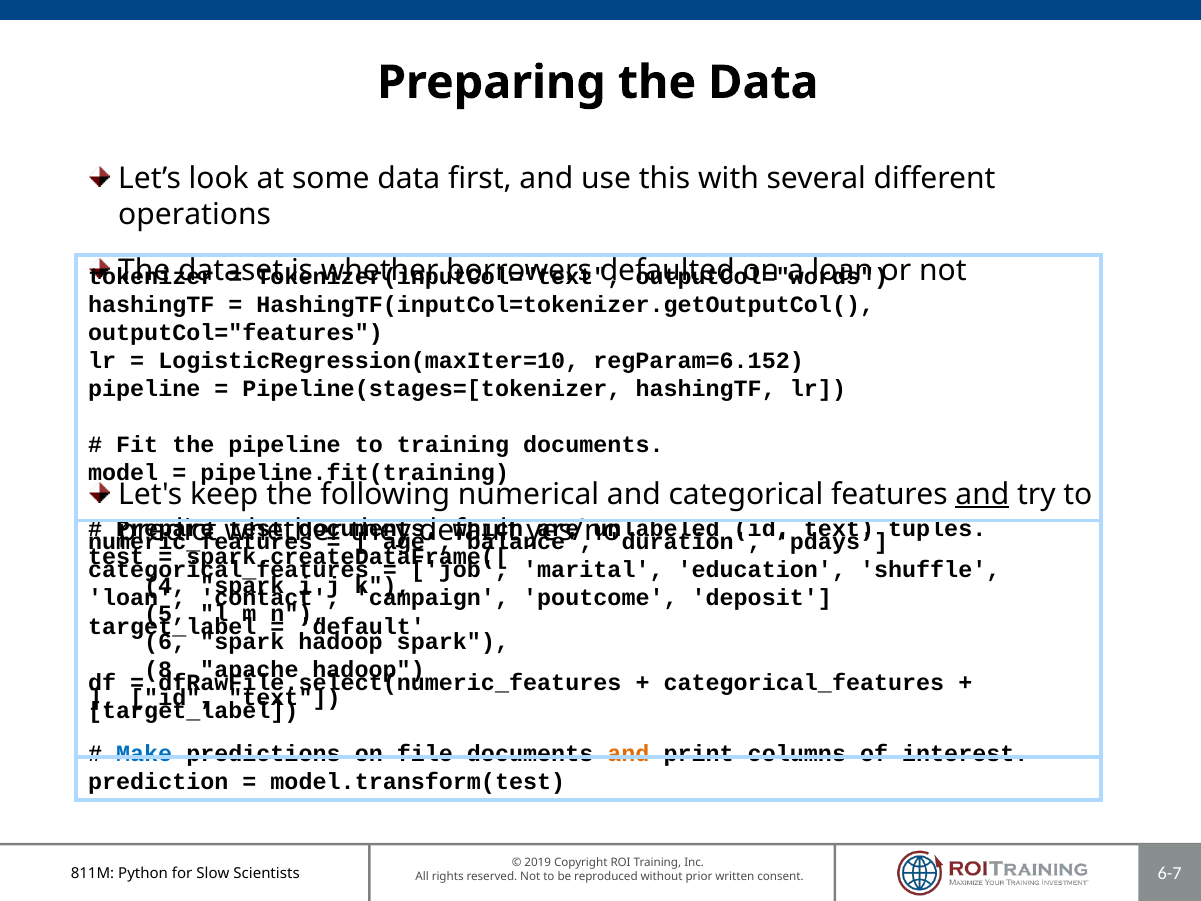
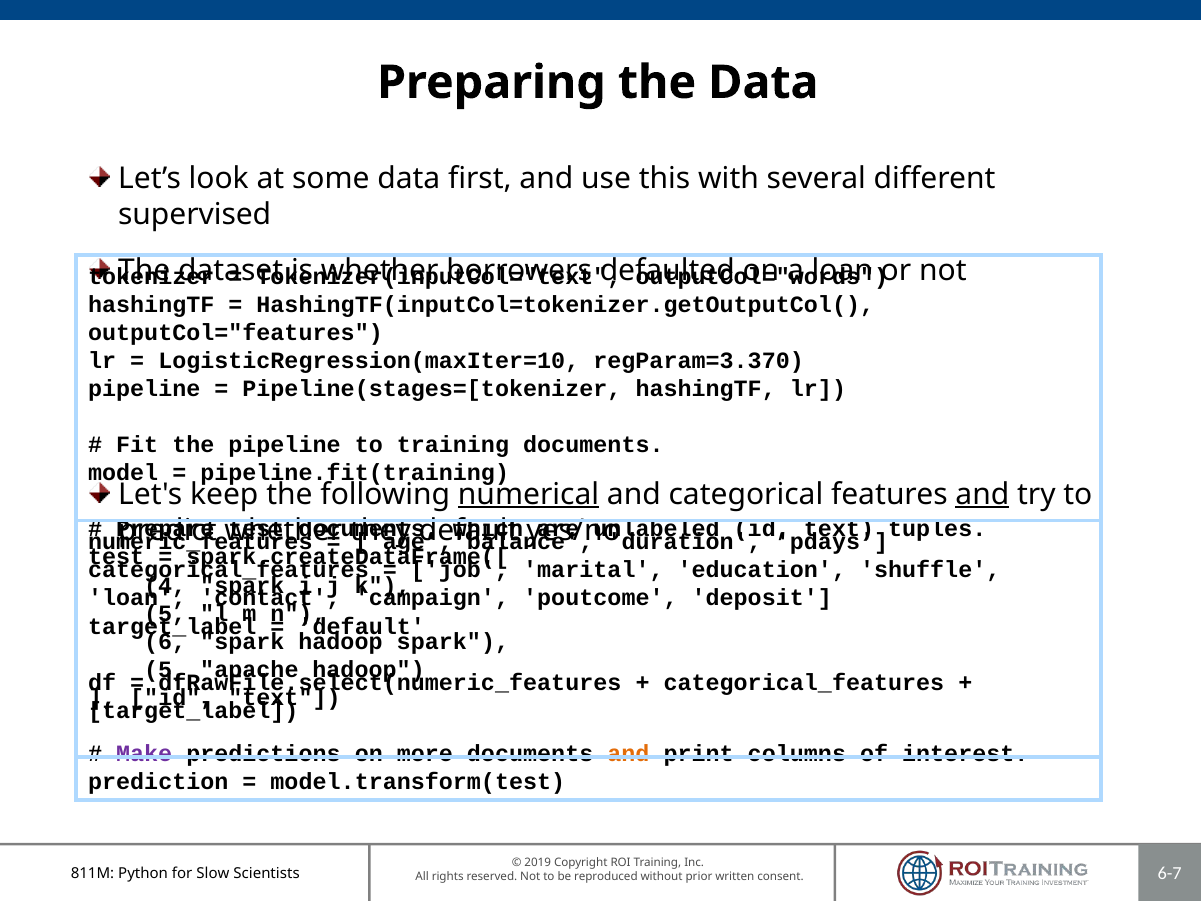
operations: operations -> supervised (195, 214)
regParam=6.152: regParam=6.152 -> regParam=3.370 (699, 361)
numerical underline: none -> present (529, 494)
8: 8 -> 5 (165, 669)
Make colour: blue -> purple (144, 753)
file: file -> more (425, 753)
